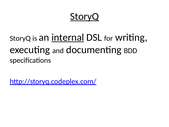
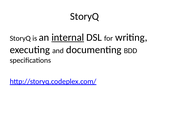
StoryQ underline: present -> none (84, 16)
